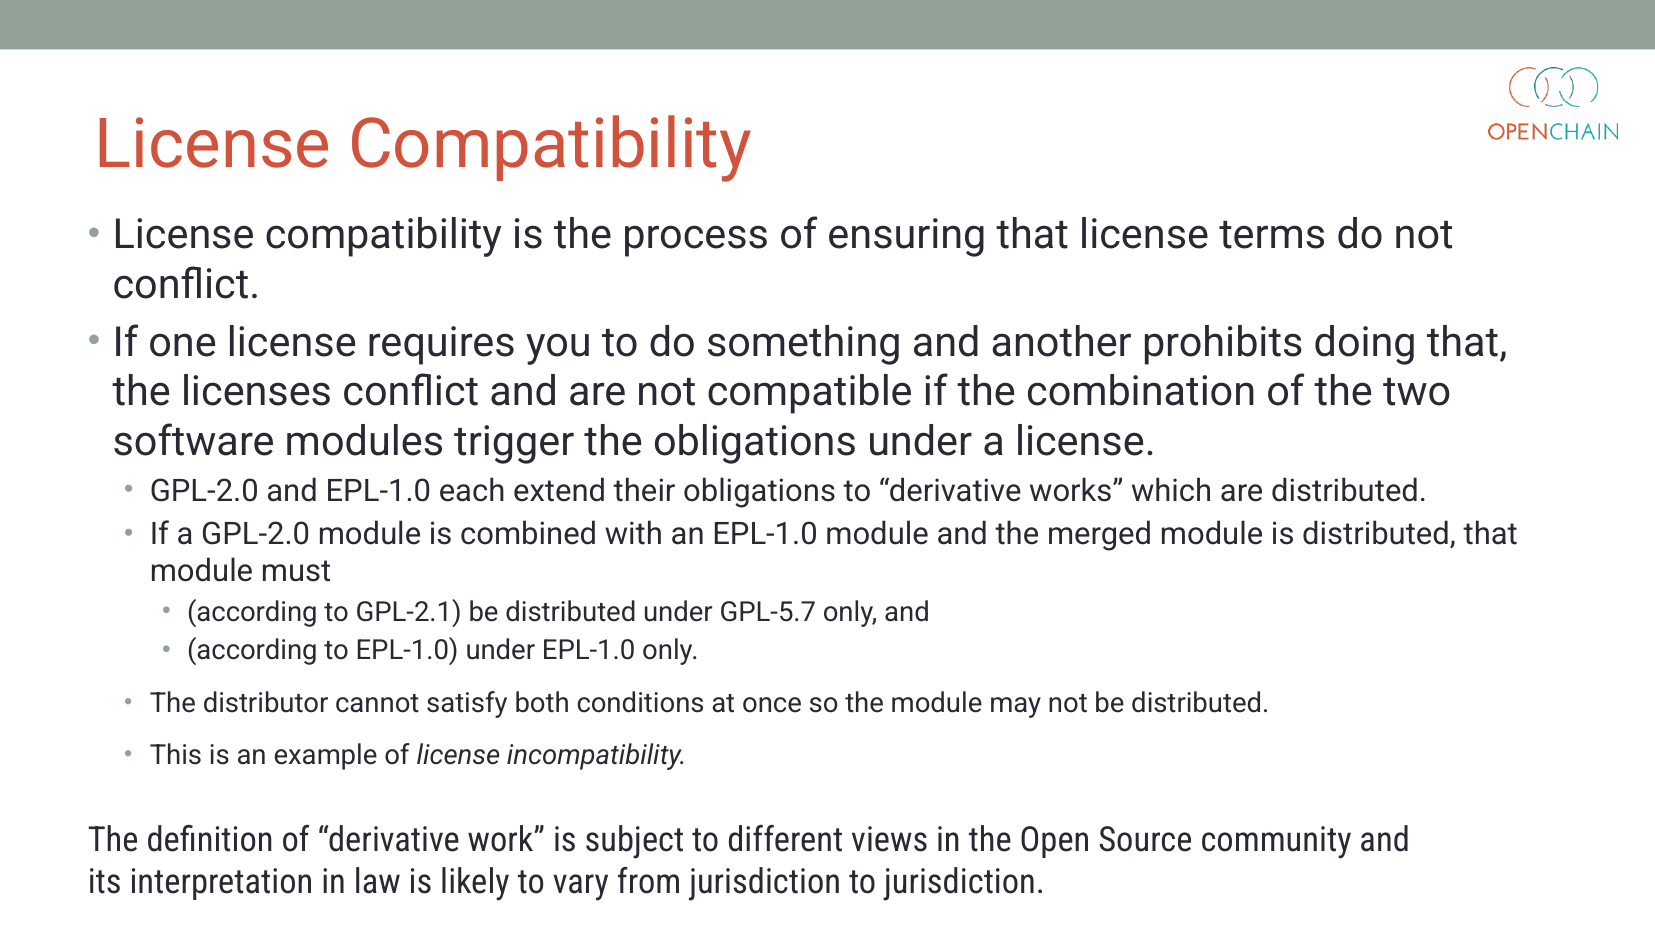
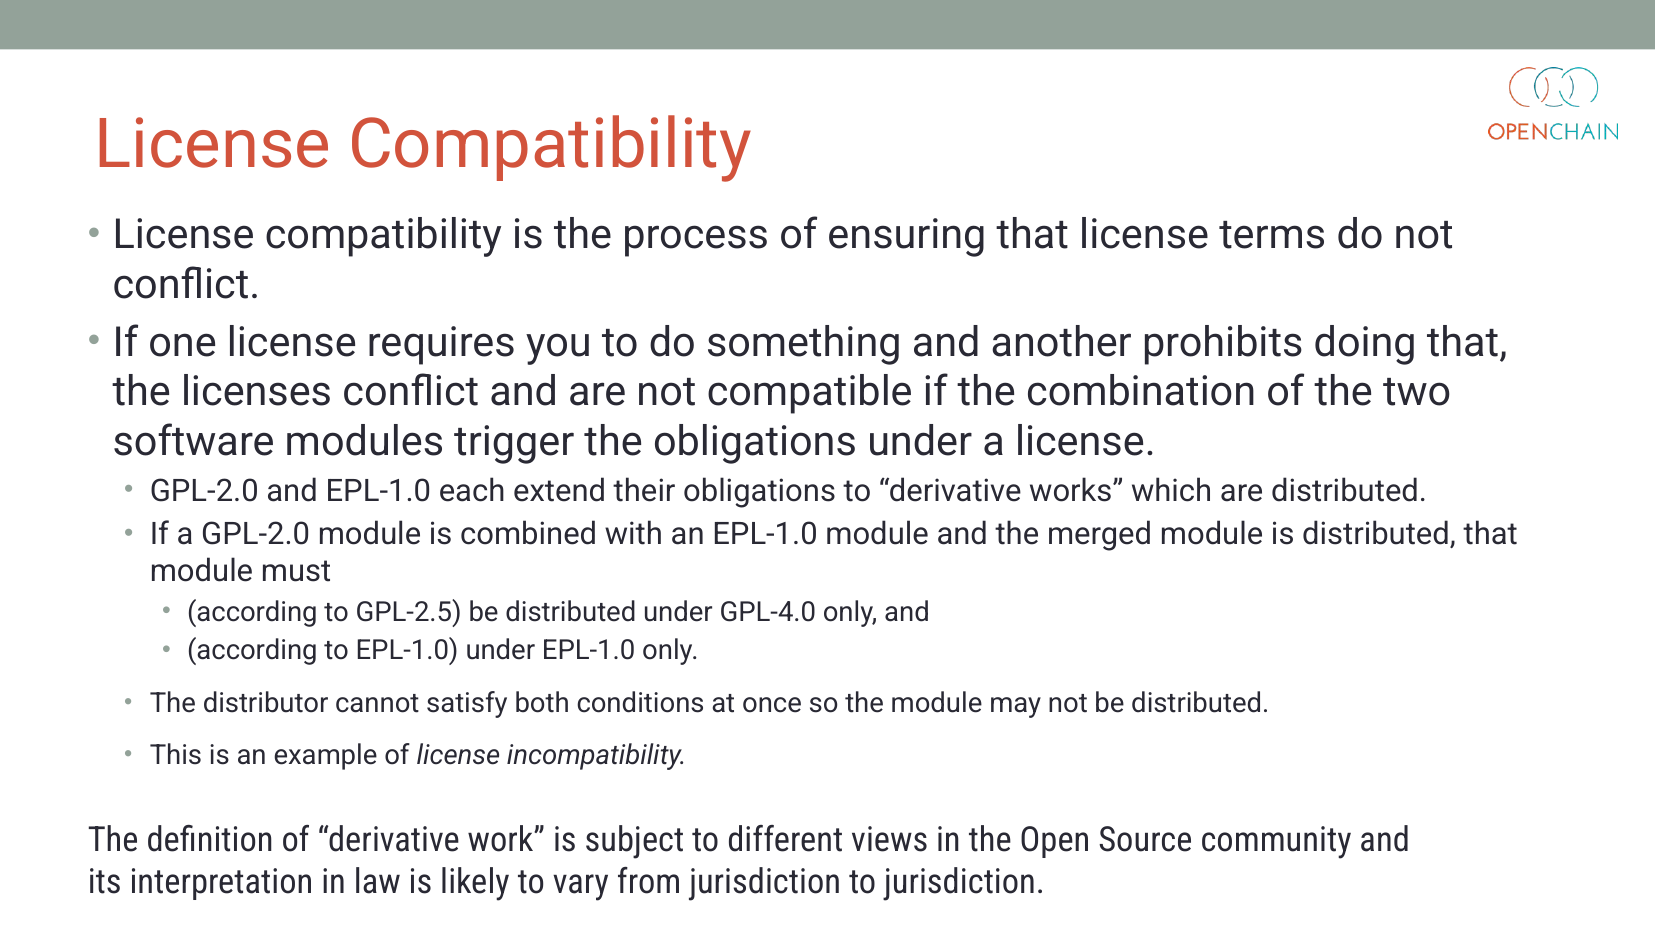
GPL-2.1: GPL-2.1 -> GPL-2.5 (409, 612)
GPL-5.7: GPL-5.7 -> GPL-4.0 (768, 612)
